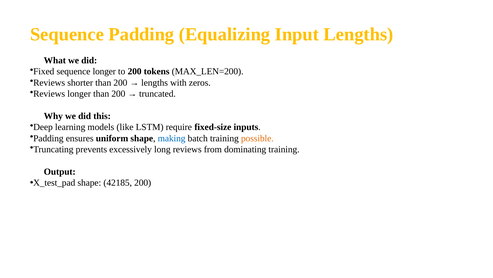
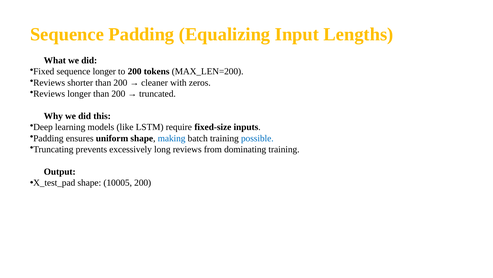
lengths: lengths -> cleaner (155, 83)
possible colour: orange -> blue (257, 138)
42185: 42185 -> 10005 (118, 182)
